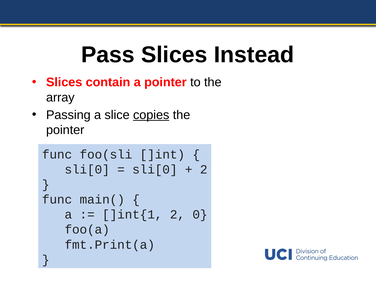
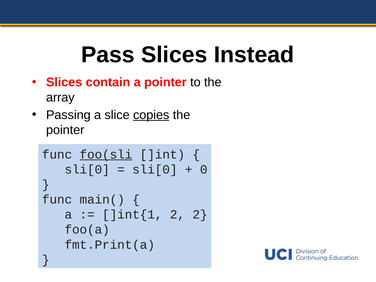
foo(sli underline: none -> present (106, 154)
2: 2 -> 0 (204, 169)
2 0: 0 -> 2 (200, 215)
